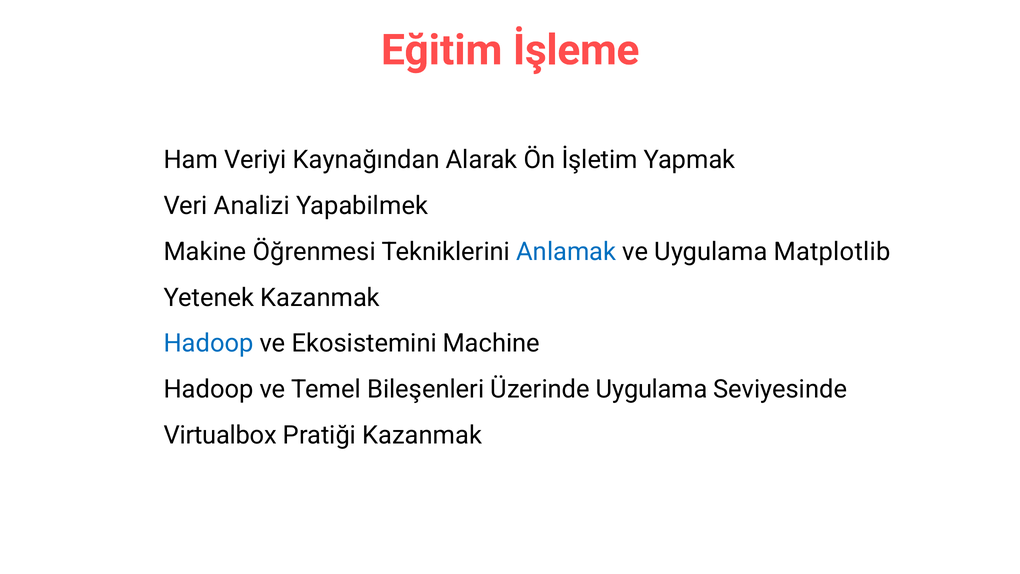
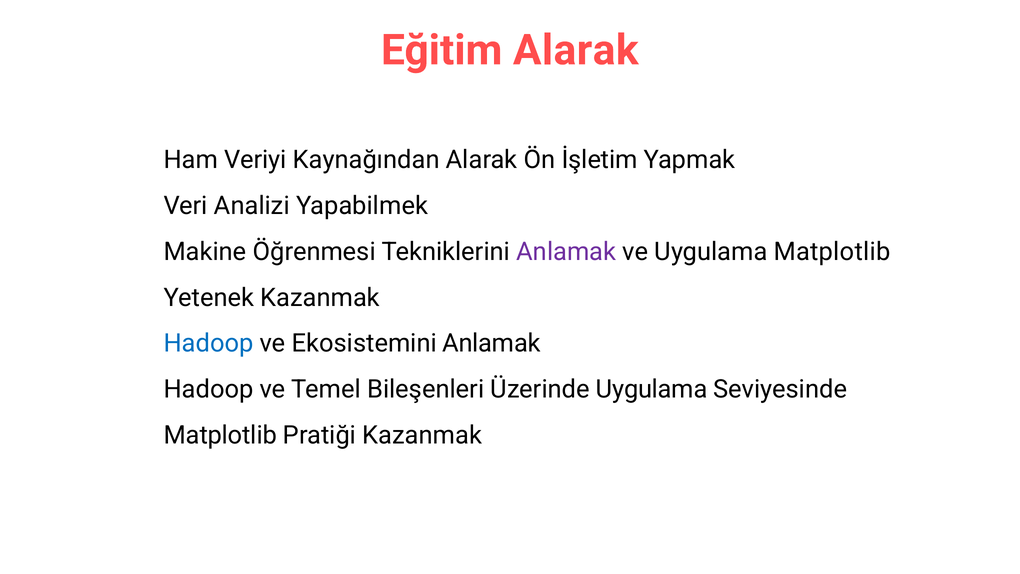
Eğitim İşleme: İşleme -> Alarak (576, 50)
Anlamak colour: blue -> purple (566, 252)
Ekosistemini Machine: Machine -> Anlamak (491, 343)
Virtualbox: Virtualbox -> Matplotlib (220, 435)
